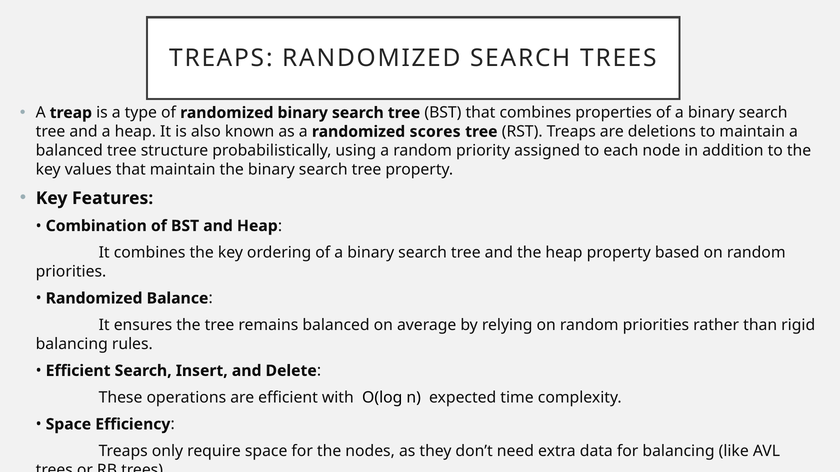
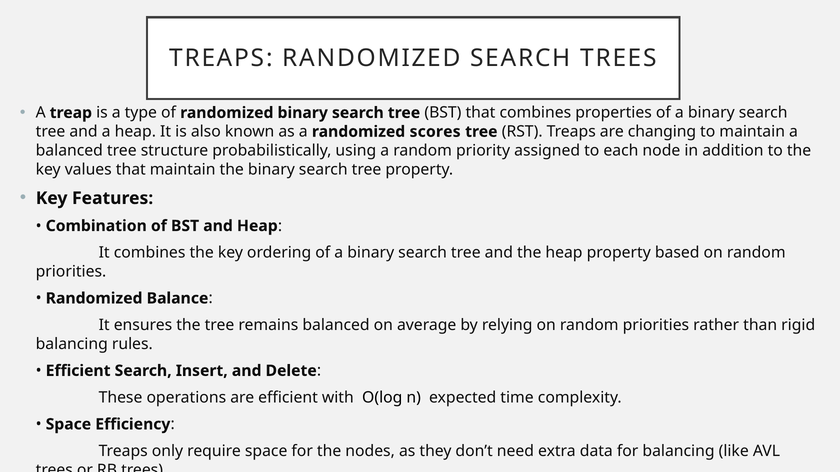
deletions: deletions -> changing (662, 132)
